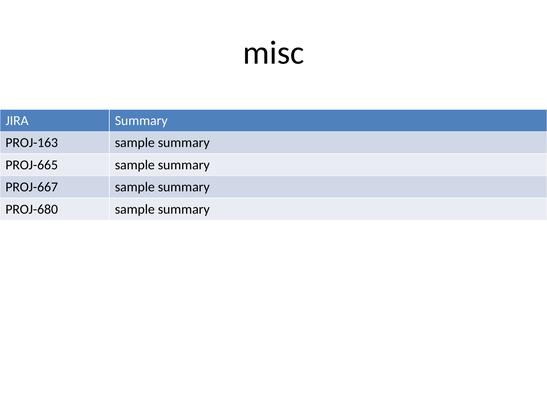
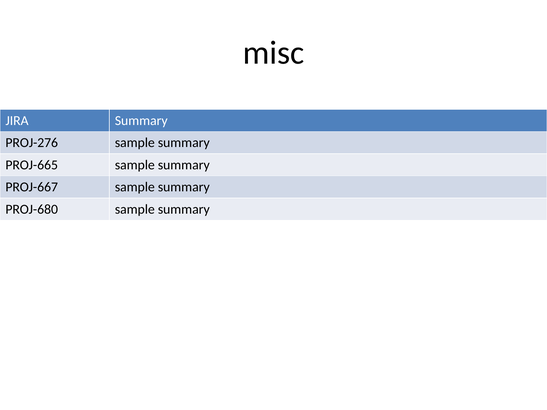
PROJ-163: PROJ-163 -> PROJ-276 (32, 143)
